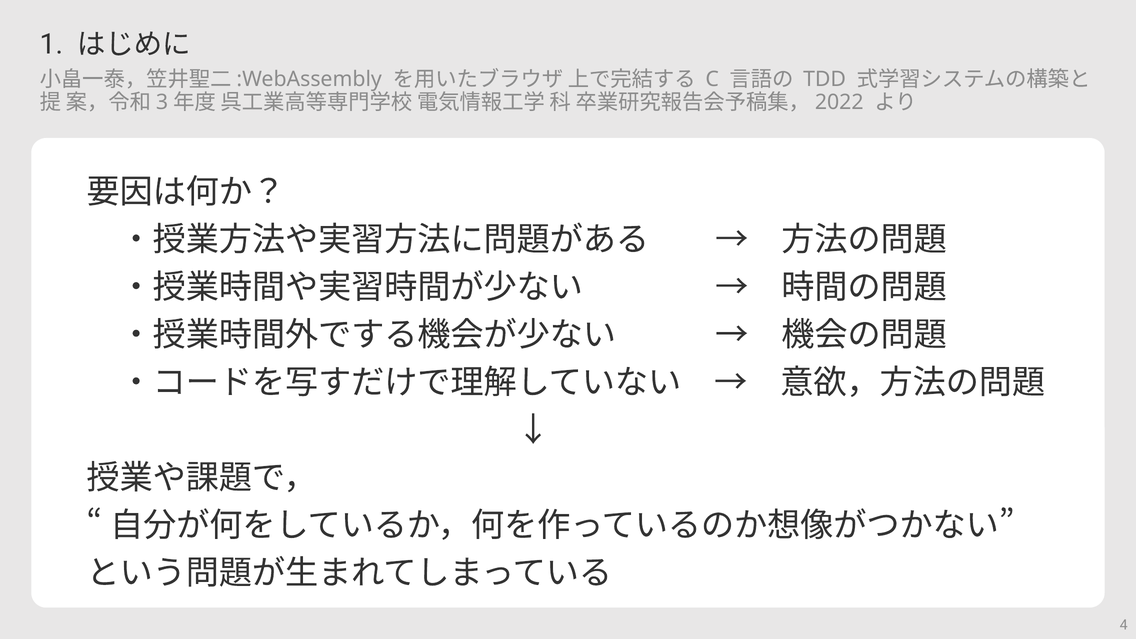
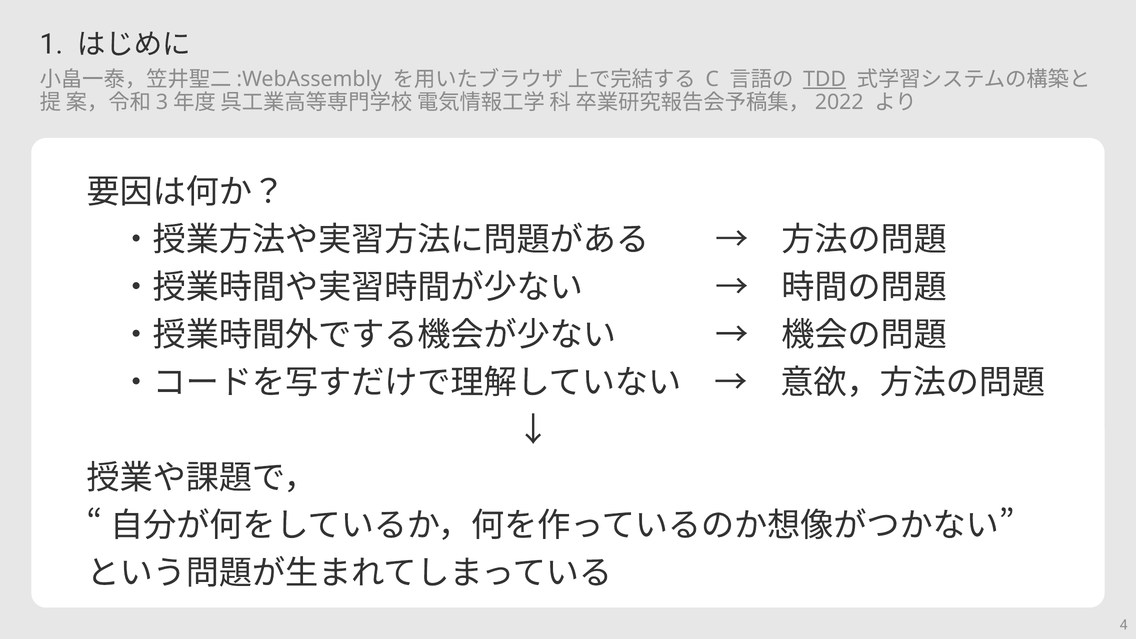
TDD underline: none -> present (825, 79)
